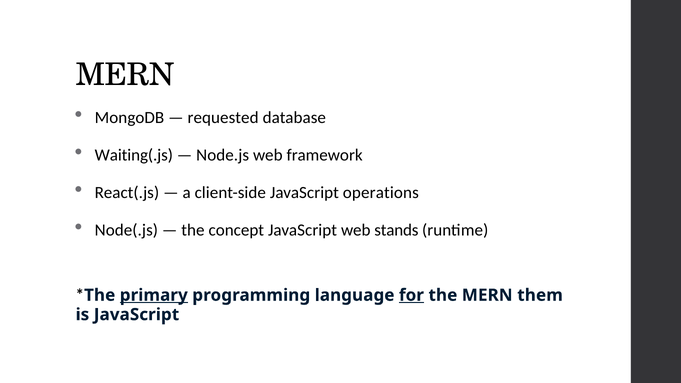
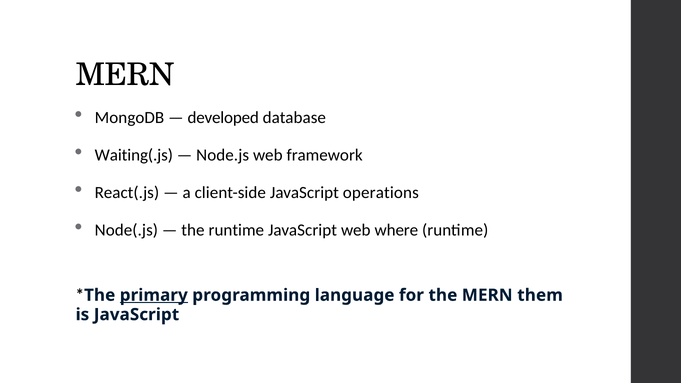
requested: requested -> developed (223, 118)
the concept: concept -> runtime (236, 230)
stands: stands -> where (396, 230)
for underline: present -> none (411, 295)
